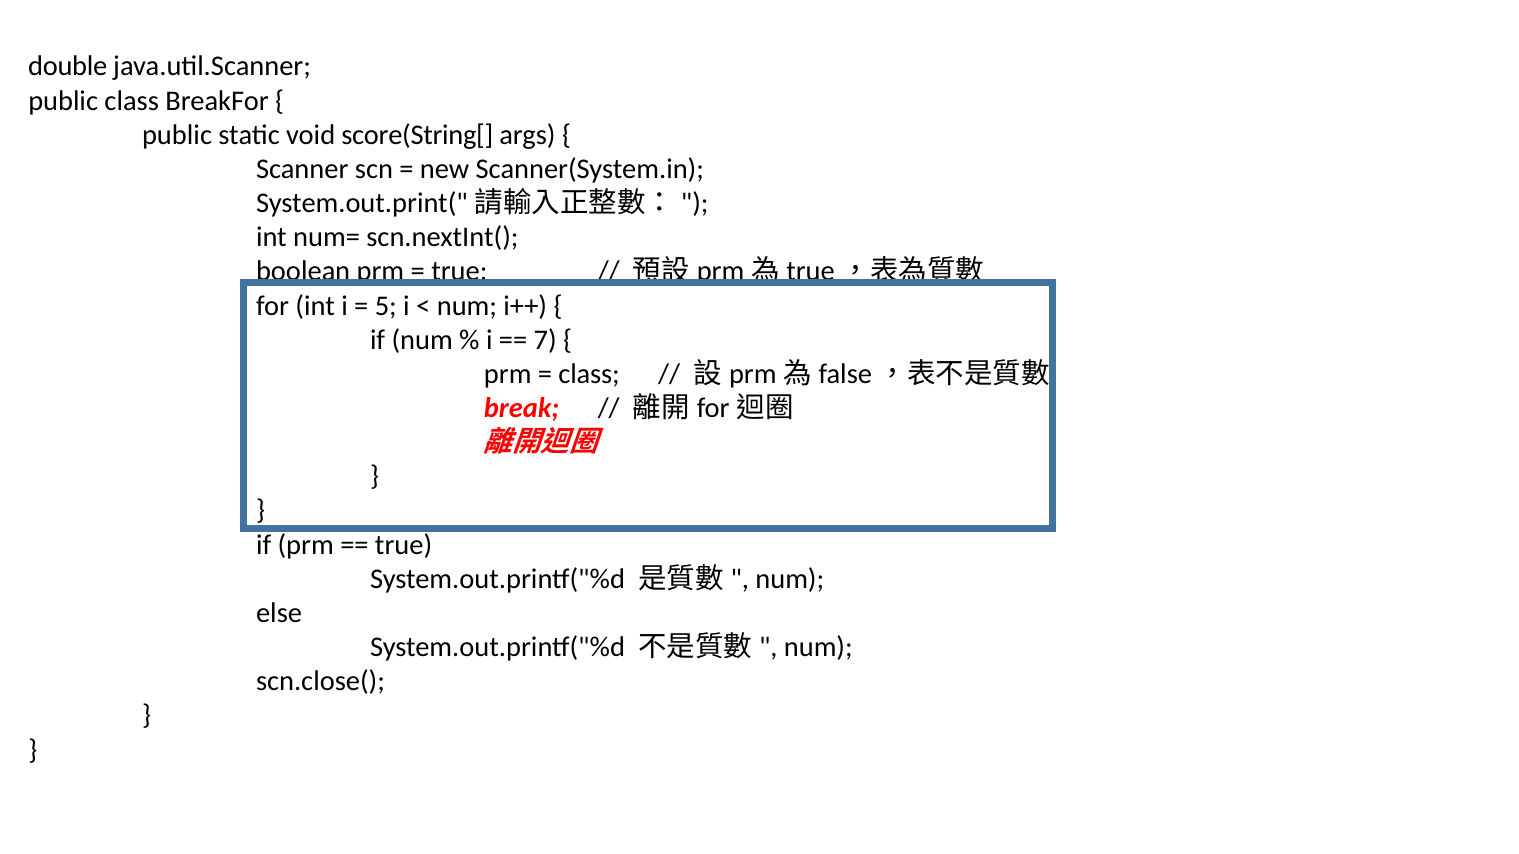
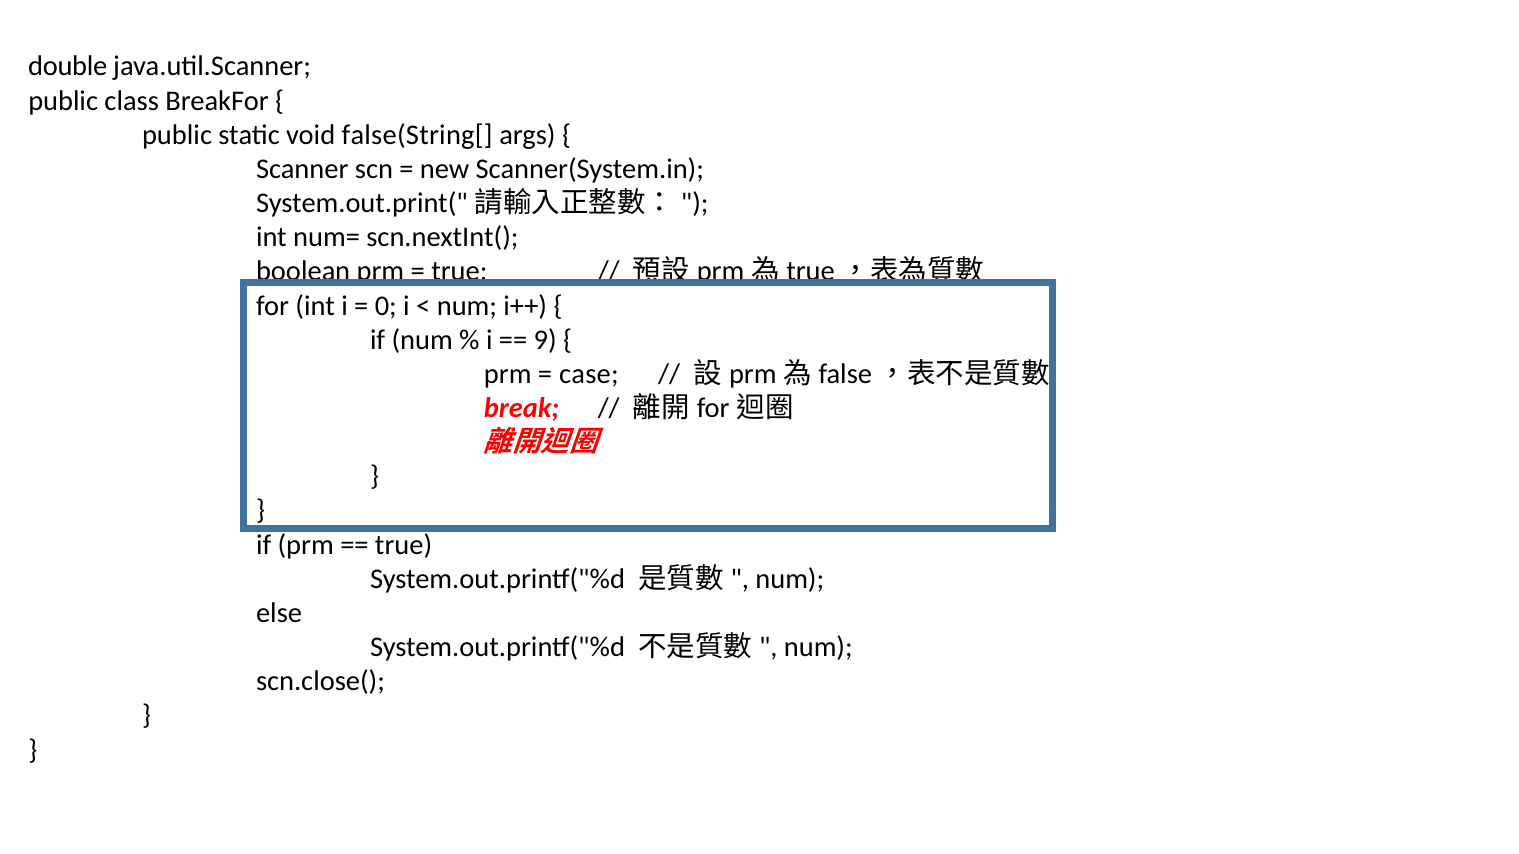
score(String[: score(String[ -> false(String[ (417, 135)
5: 5 -> 0 (386, 306)
7: 7 -> 9 (545, 340)
class: class -> case (589, 374)
